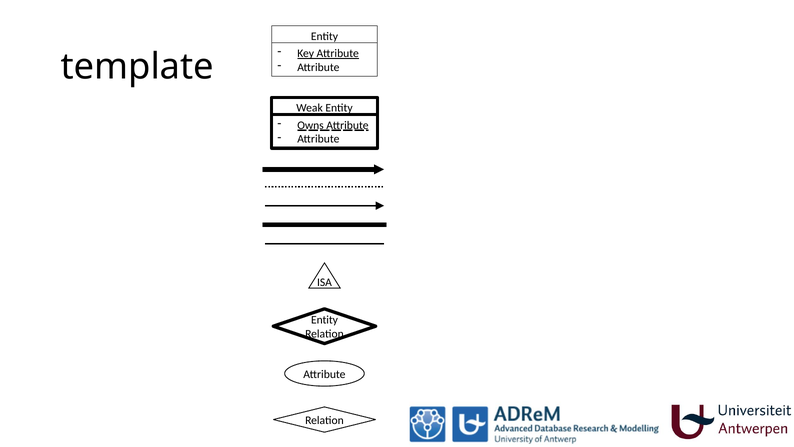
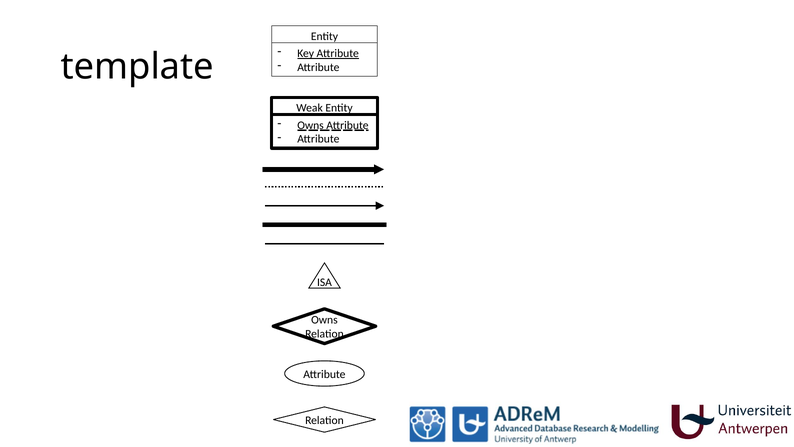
Entity: Entity -> Owns (324, 320)
